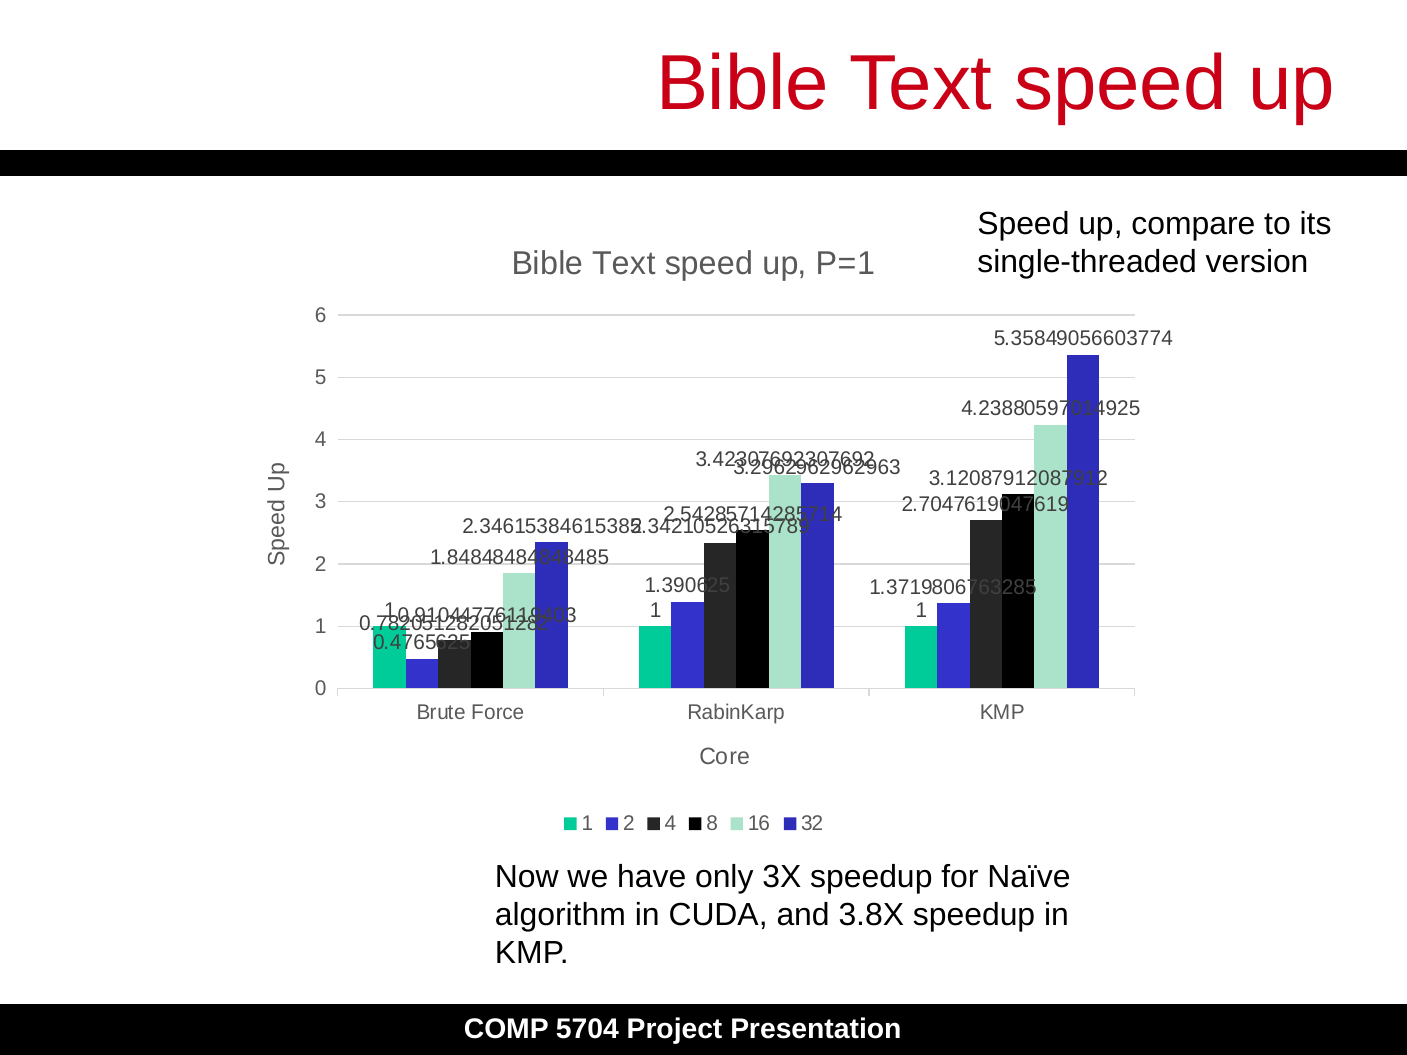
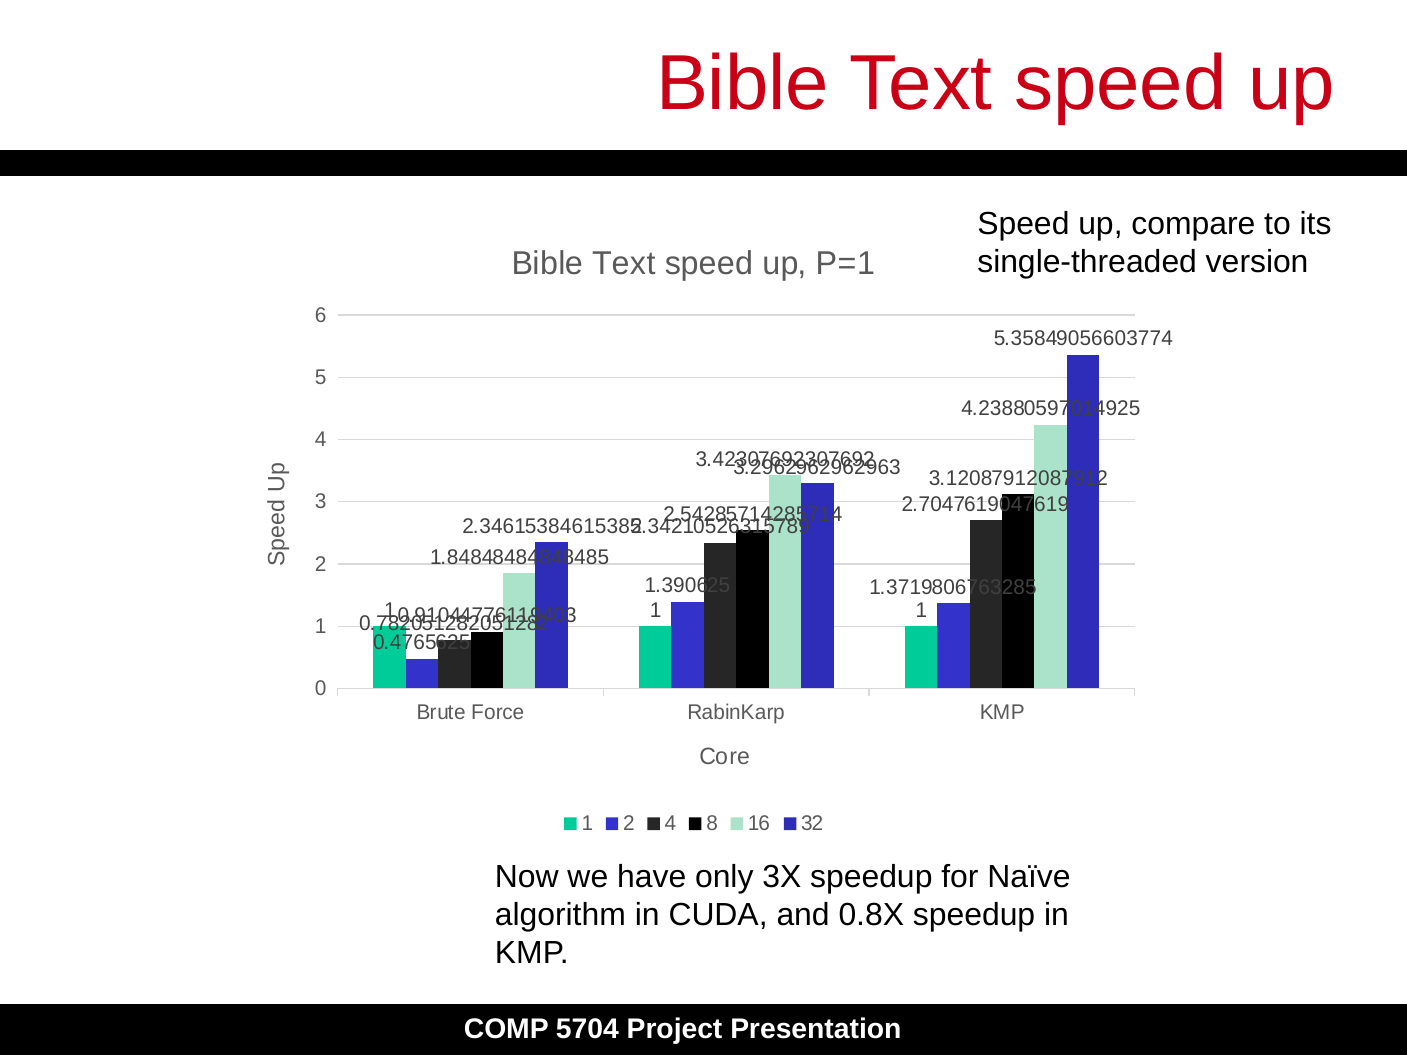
3.8X: 3.8X -> 0.8X (871, 915)
